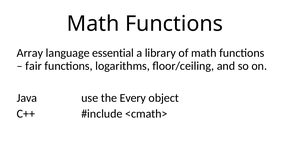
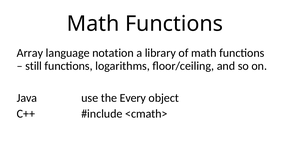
essential: essential -> notation (113, 53)
fair: fair -> still (34, 66)
